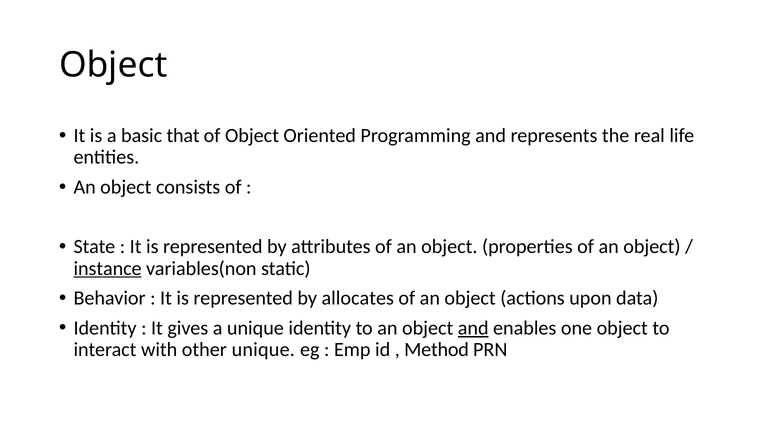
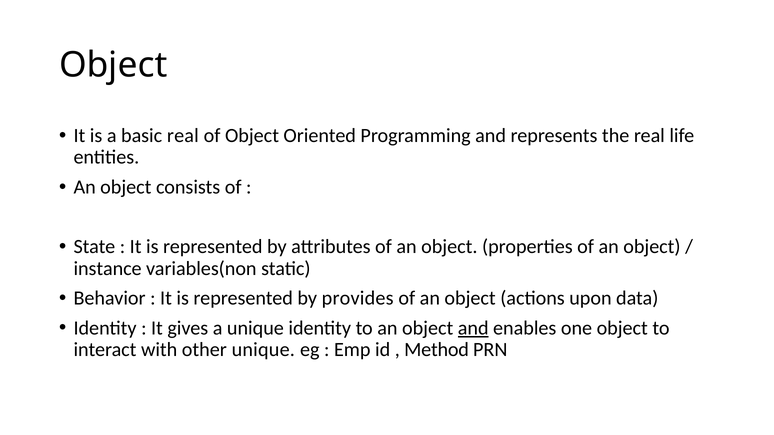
basic that: that -> real (183, 136)
instance underline: present -> none (108, 269)
allocates: allocates -> provides (358, 298)
